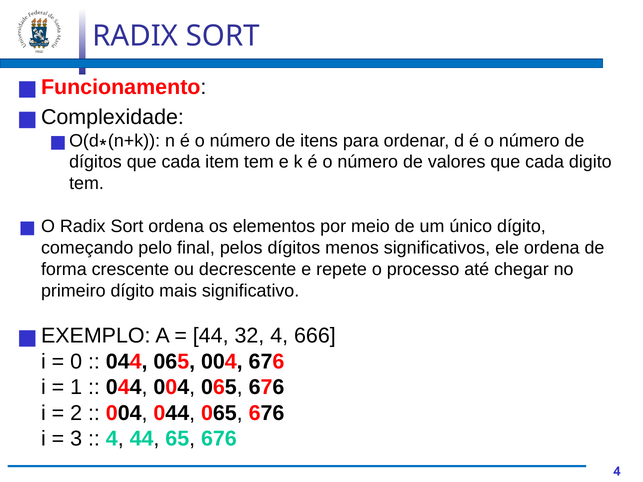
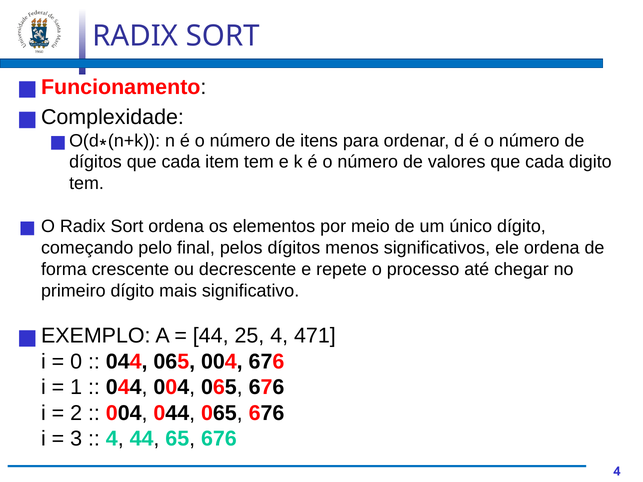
32: 32 -> 25 (249, 336)
666: 666 -> 471 (315, 336)
